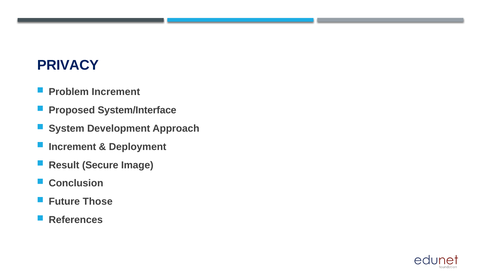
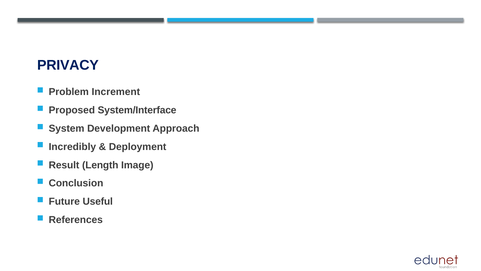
Increment: Increment -> Incredibly (72, 147)
Secure: Secure -> Length (100, 165)
Those: Those -> Useful (98, 201)
